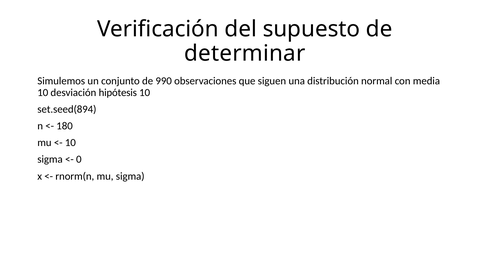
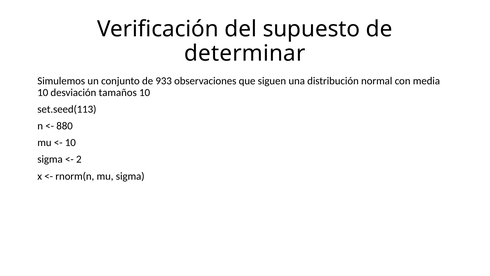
990: 990 -> 933 (164, 81)
hipótesis: hipótesis -> tamaños (118, 93)
set.seed(894: set.seed(894 -> set.seed(113 (67, 109)
180: 180 -> 880 (65, 126)
0: 0 -> 2 (79, 159)
